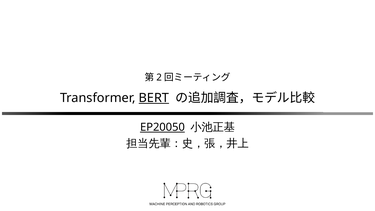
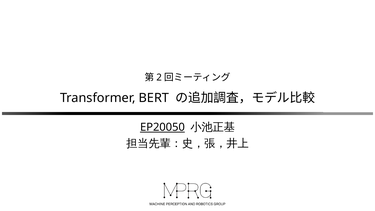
BERT underline: present -> none (154, 98)
